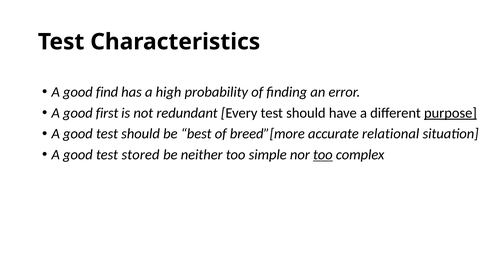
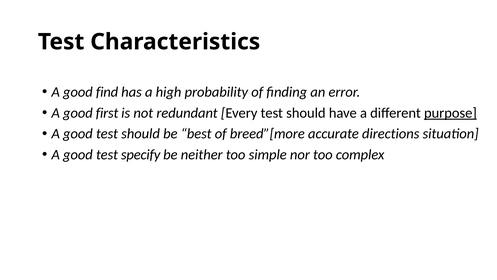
relational: relational -> directions (391, 134)
stored: stored -> specify (141, 154)
too underline: present -> none (323, 154)
